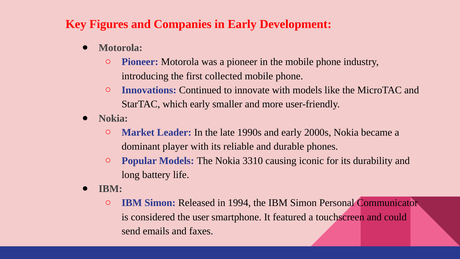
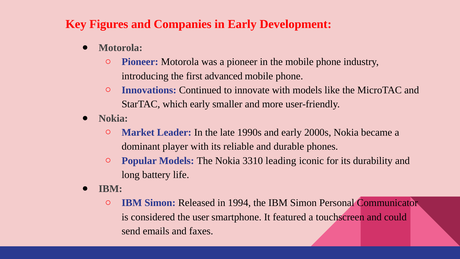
collected: collected -> advanced (224, 76)
causing: causing -> leading (281, 160)
